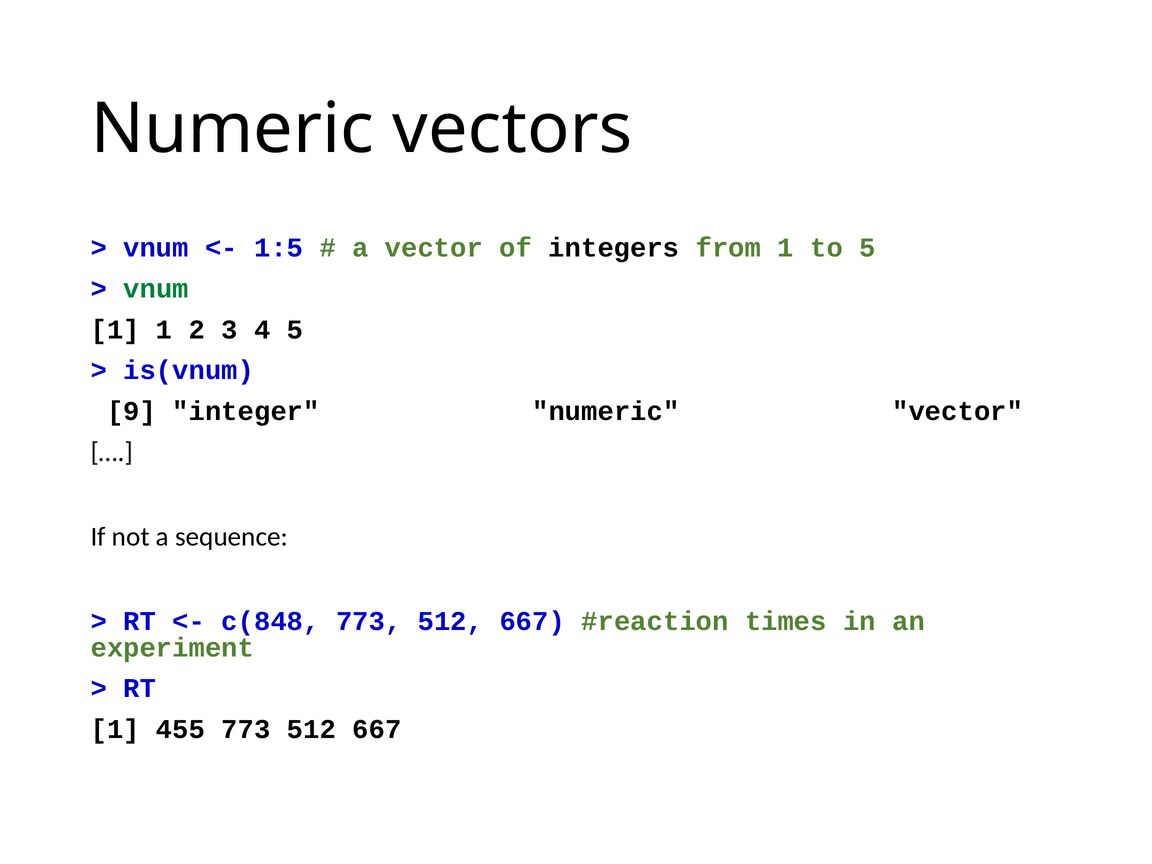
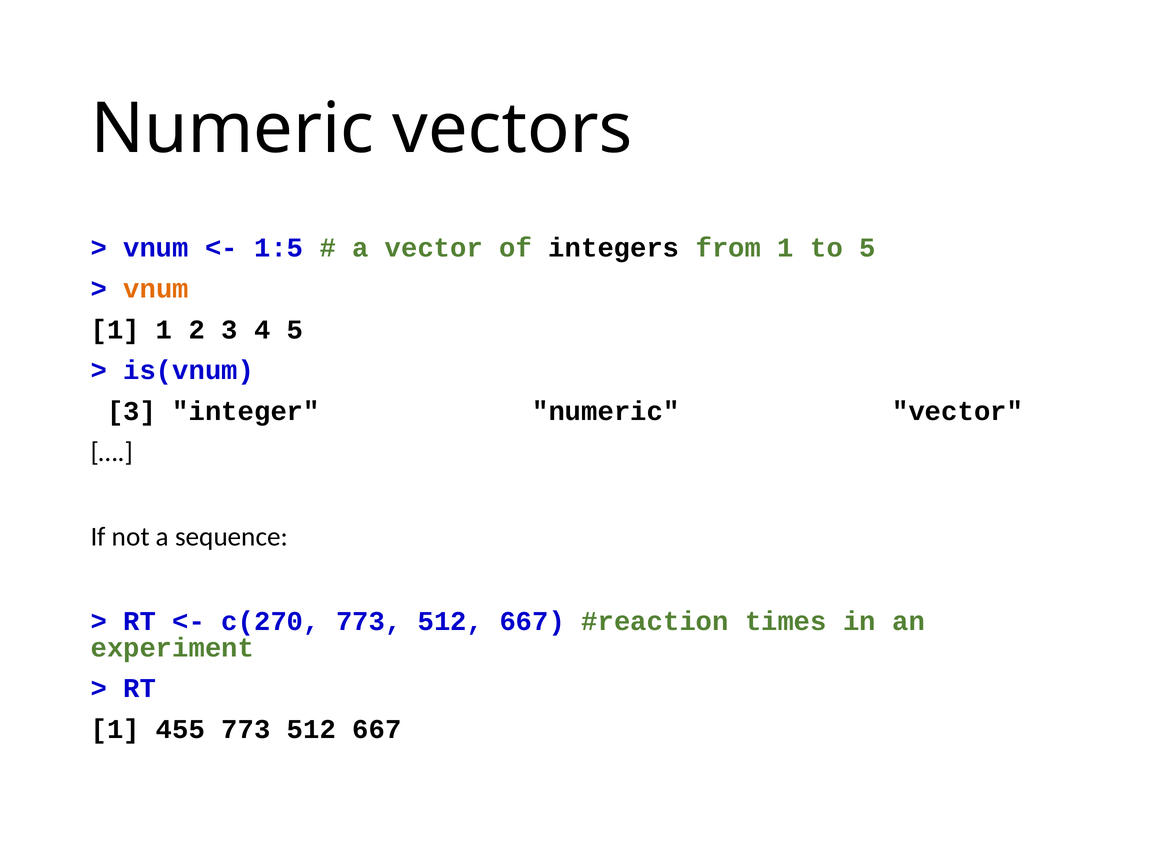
vnum colour: green -> orange (156, 289)
9: 9 -> 3 (132, 411)
c(848: c(848 -> c(270 (271, 621)
